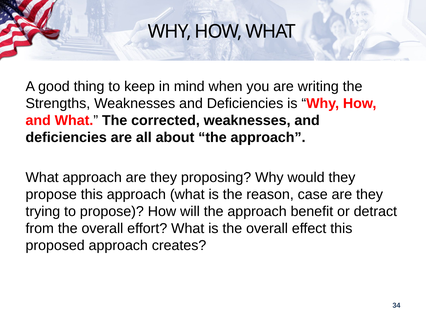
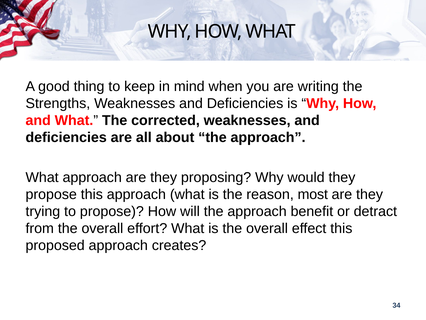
case: case -> most (313, 194)
